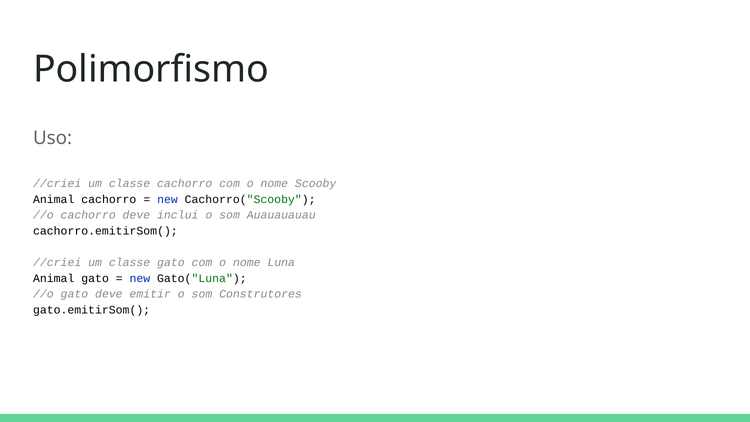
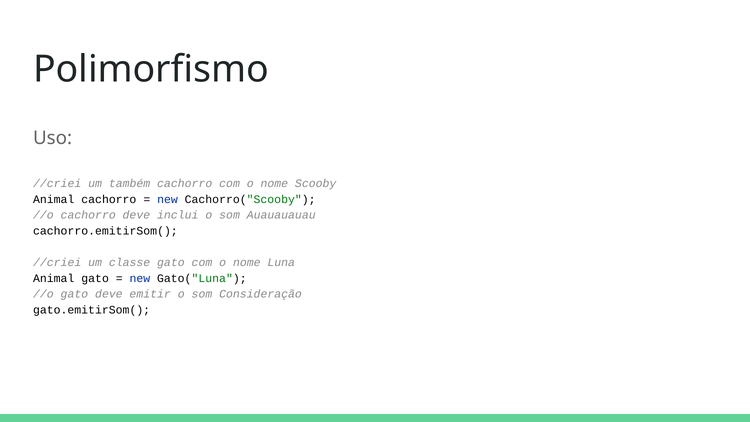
classe: classe -> também (130, 183)
Construtores: Construtores -> Consideração (260, 294)
